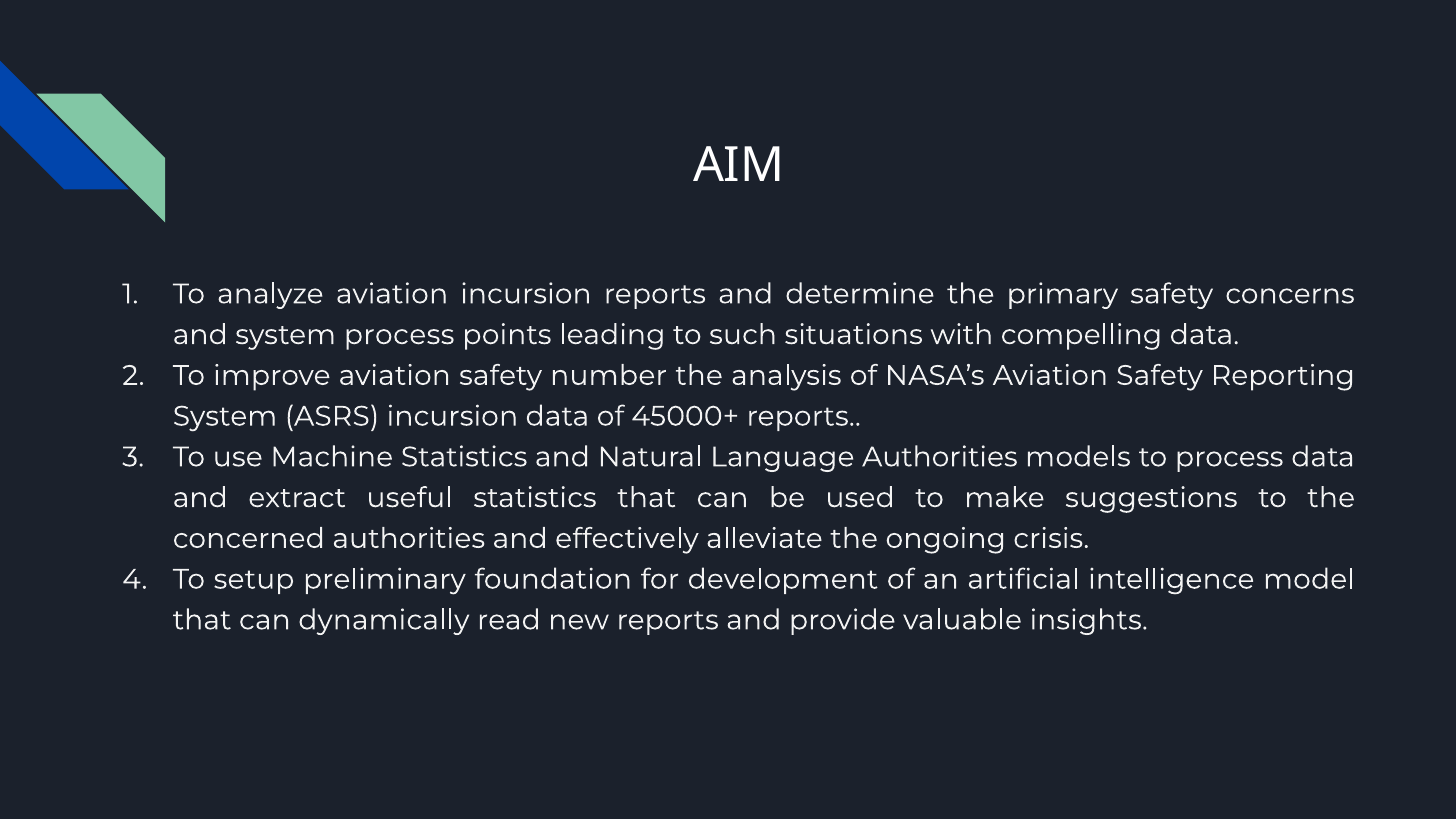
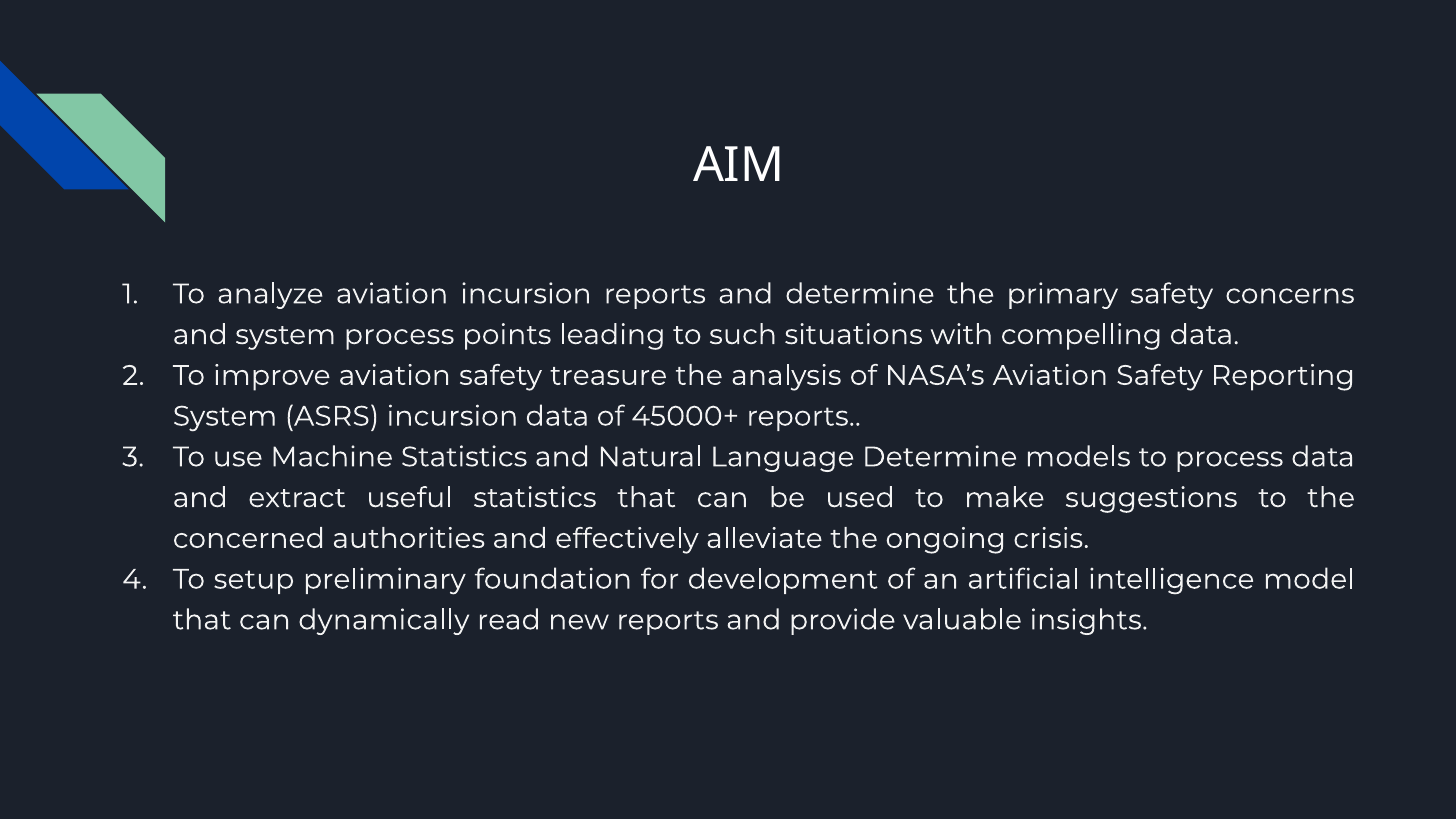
number: number -> treasure (609, 376)
Language Authorities: Authorities -> Determine (940, 457)
